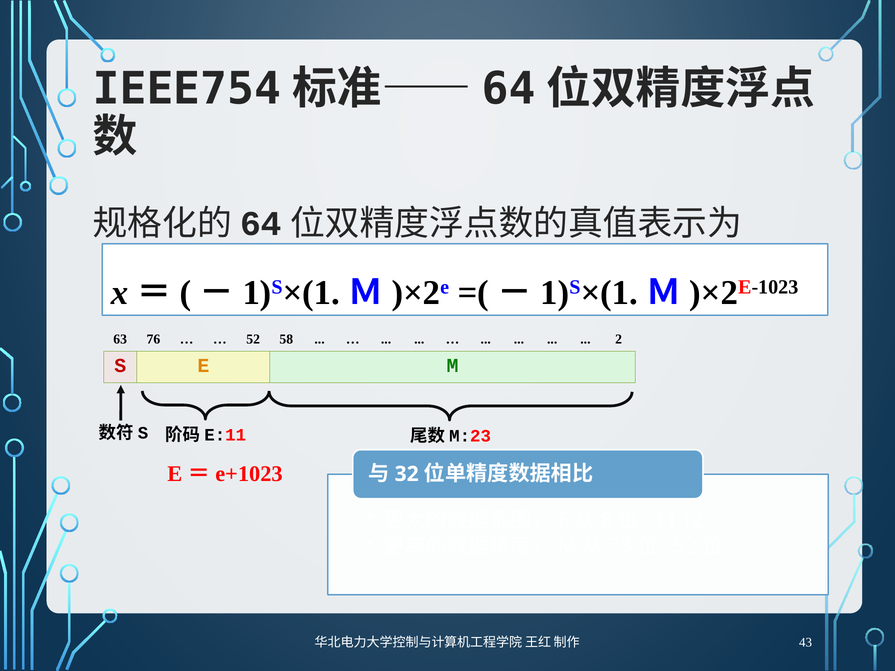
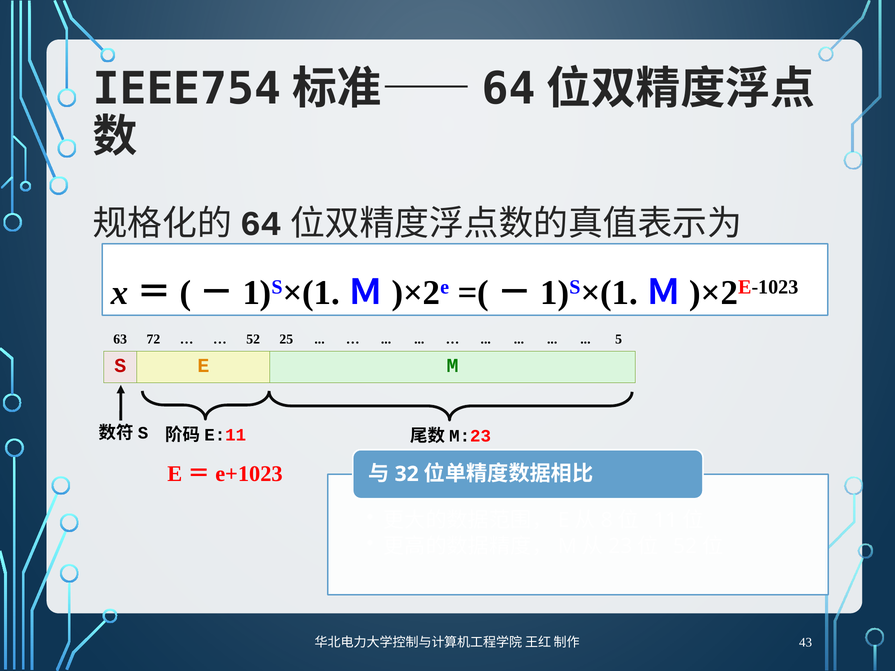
76: 76 -> 72 (153, 339)
58: 58 -> 25 (286, 339)
2: 2 -> 5 (619, 339)
